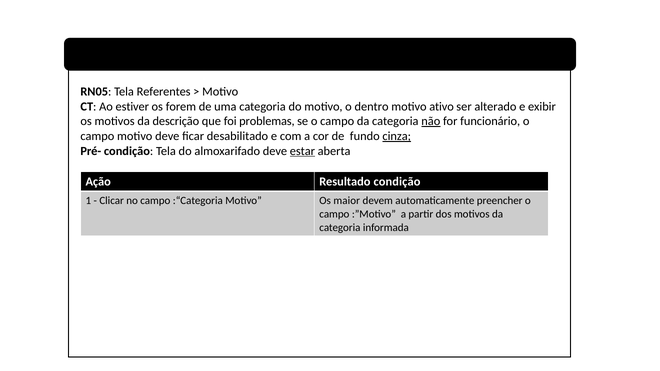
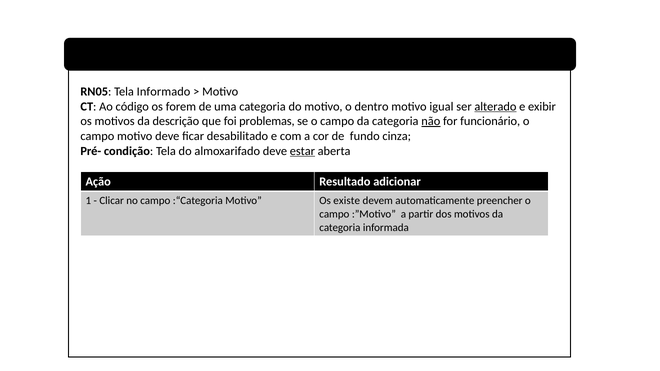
Referentes: Referentes -> Informado (164, 92)
estiver: estiver -> código (132, 107)
ativo: ativo -> igual (441, 107)
alterado underline: none -> present (495, 107)
cinza underline: present -> none (397, 136)
Resultado condição: condição -> adicionar (397, 182)
maior: maior -> existe (347, 201)
